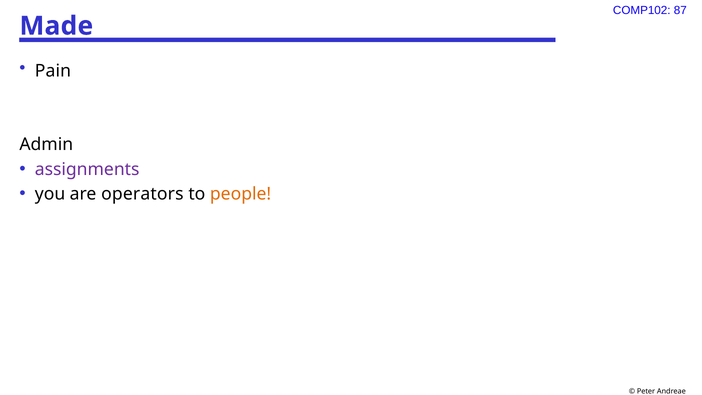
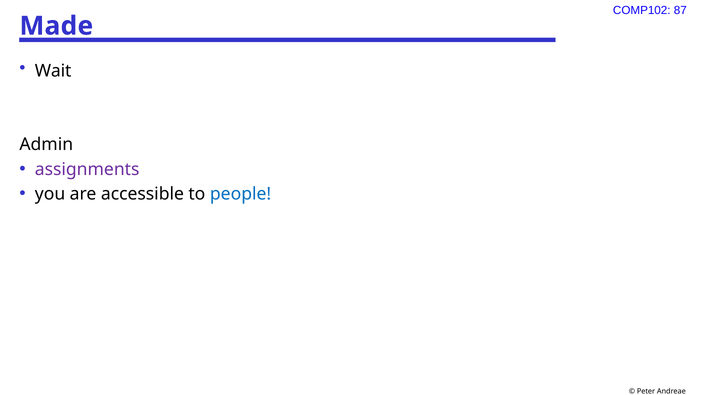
Pain: Pain -> Wait (53, 71)
operators: operators -> accessible (142, 194)
people colour: orange -> blue (241, 194)
